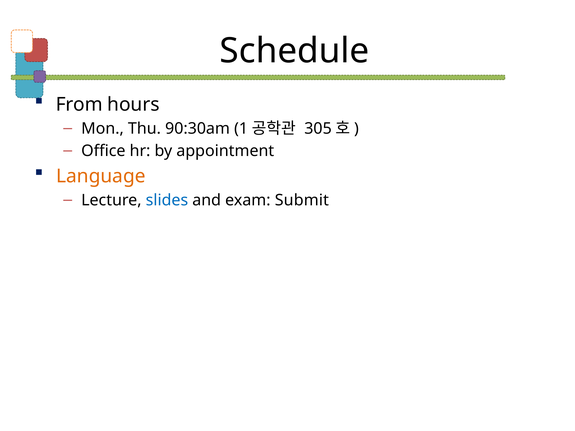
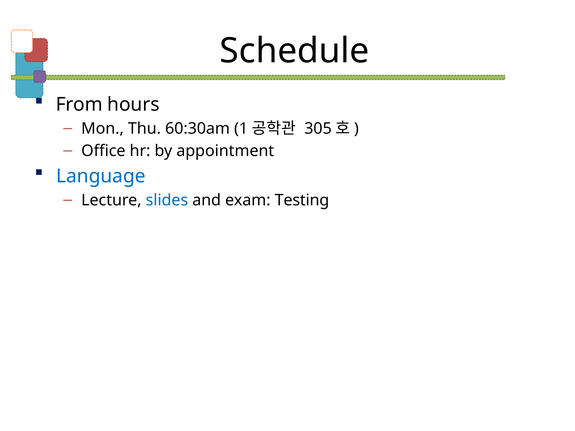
90:30am: 90:30am -> 60:30am (198, 129)
Language colour: orange -> blue (101, 176)
Submit: Submit -> Testing (302, 200)
